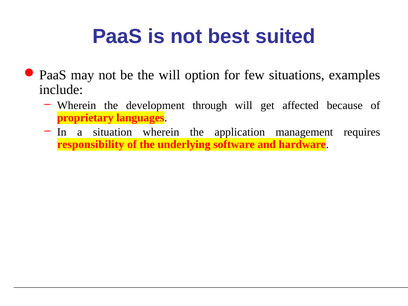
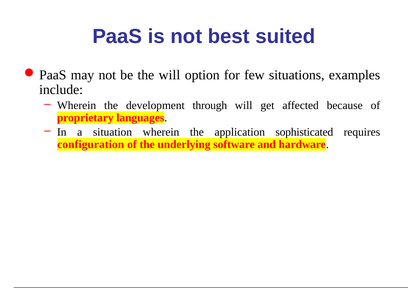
management: management -> sophisticated (304, 132)
responsibility: responsibility -> configuration (91, 144)
